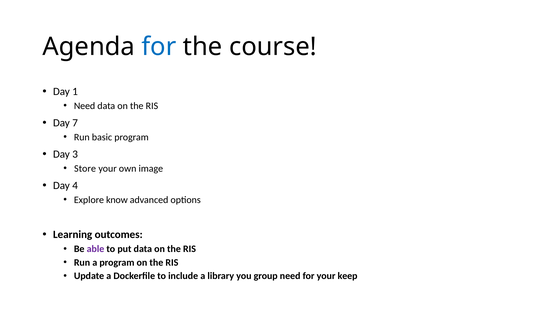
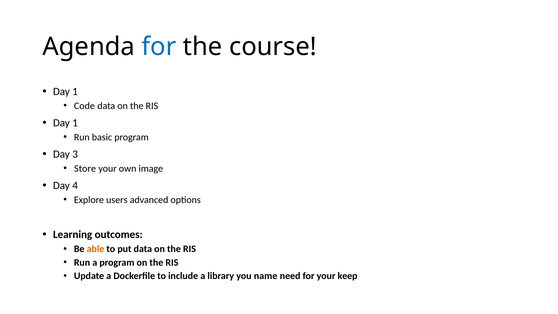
Need: Need -> Code (84, 106)
7: 7 -> 1 (75, 123)
know: know -> users (117, 200)
able colour: purple -> orange (95, 249)
group: group -> name (266, 276)
